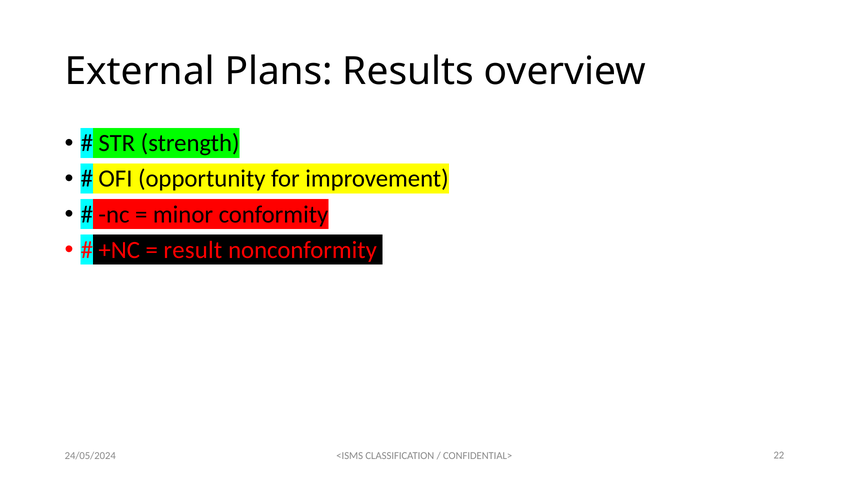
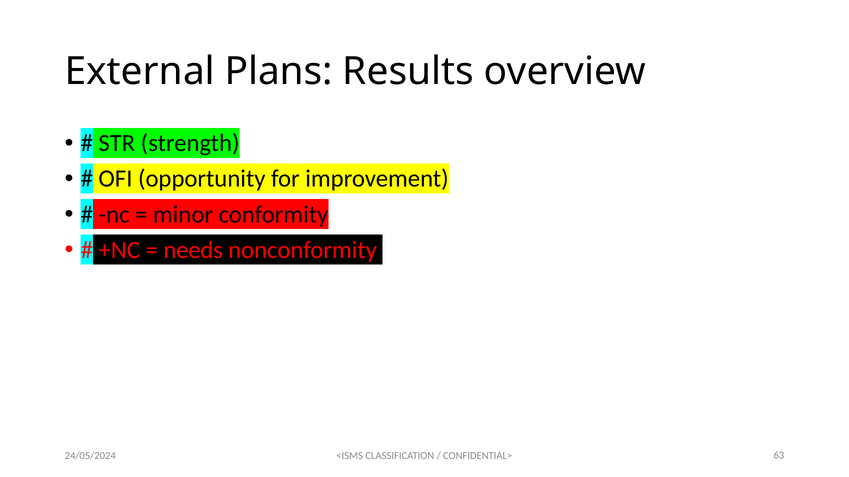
result: result -> needs (193, 250)
22: 22 -> 63 (779, 456)
